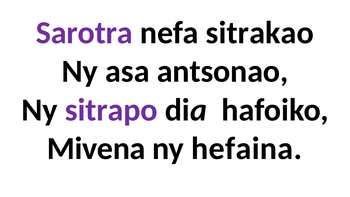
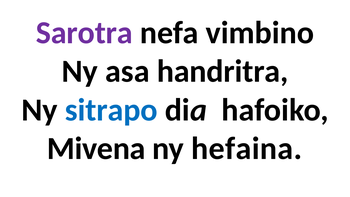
sitrakao: sitrakao -> vimbino (260, 33)
antsonao: antsonao -> handritra (223, 71)
sitrapo colour: purple -> blue (111, 110)
